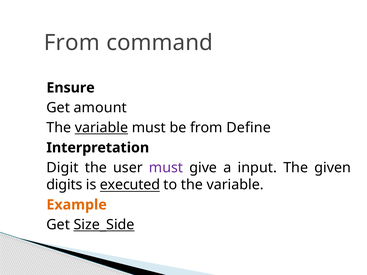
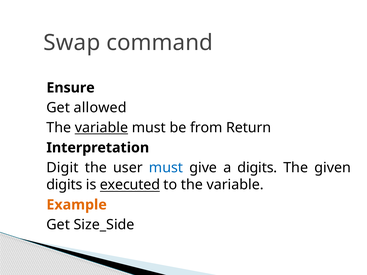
From: From -> Swap (72, 43)
amount: amount -> allowed (100, 108)
Define: Define -> Return (249, 128)
must colour: purple -> blue (166, 168)
a input: input -> digits (257, 168)
Size_Side underline: present -> none (104, 225)
